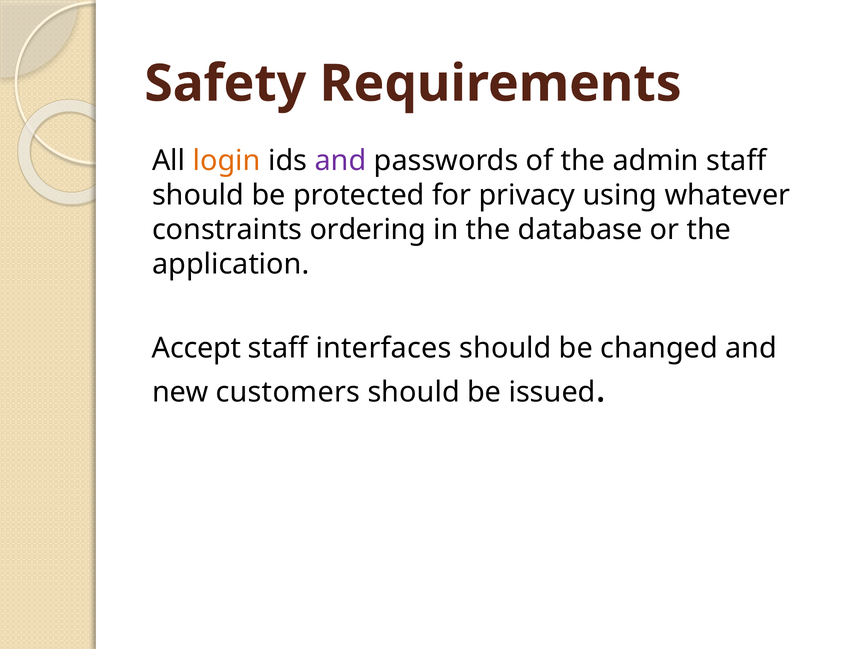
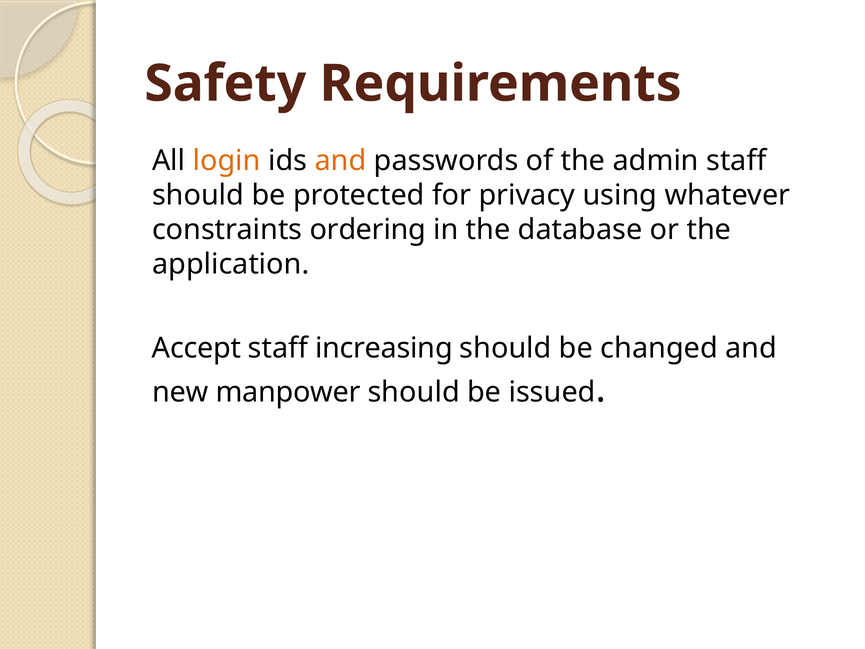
and colour: purple -> orange (341, 161)
interfaces: interfaces -> increasing (384, 348)
customers: customers -> manpower (288, 392)
